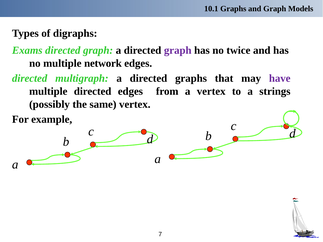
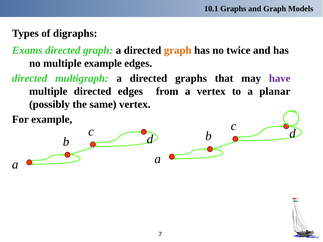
graph colour: purple -> orange (178, 50)
multiple network: network -> example (103, 63)
strings: strings -> planar (275, 91)
